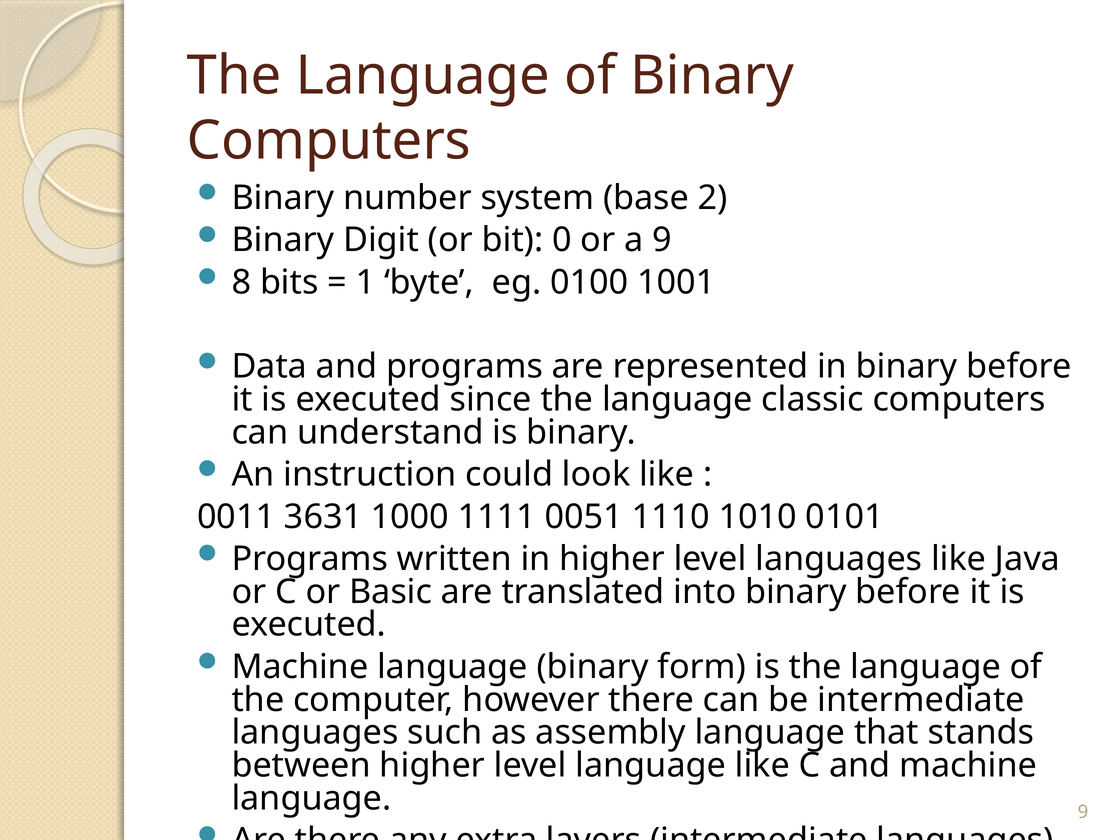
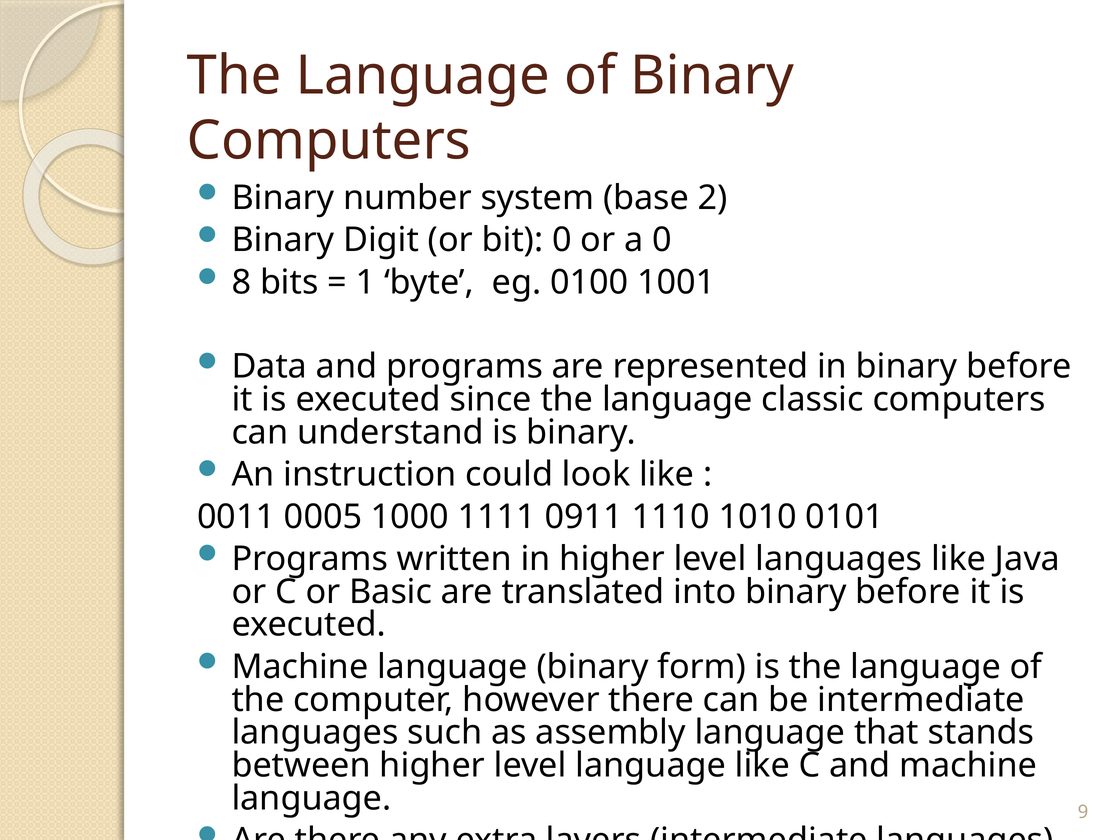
a 9: 9 -> 0 (662, 240)
3631: 3631 -> 0005 (323, 517)
0051: 0051 -> 0911 (584, 517)
